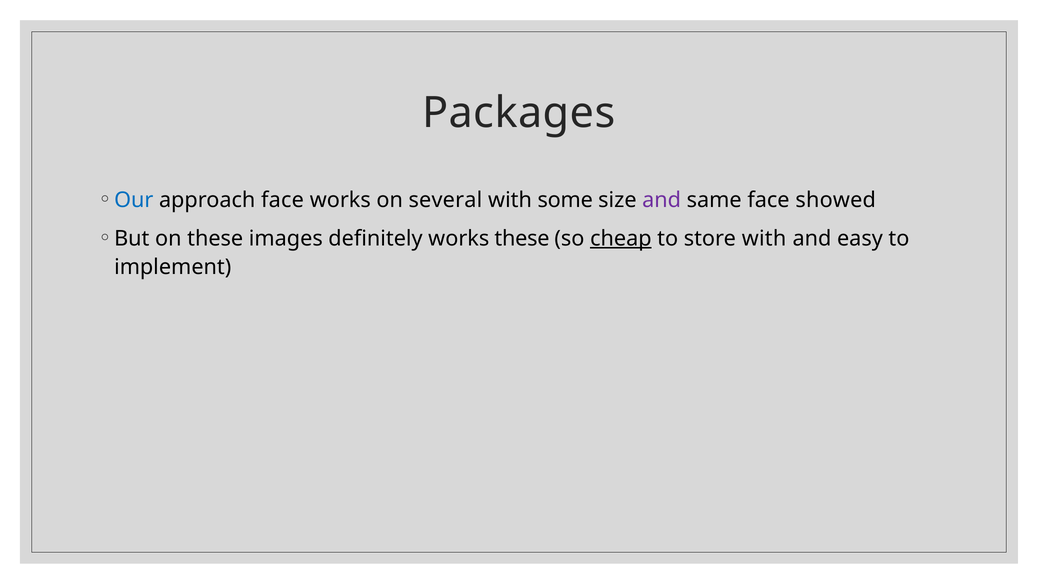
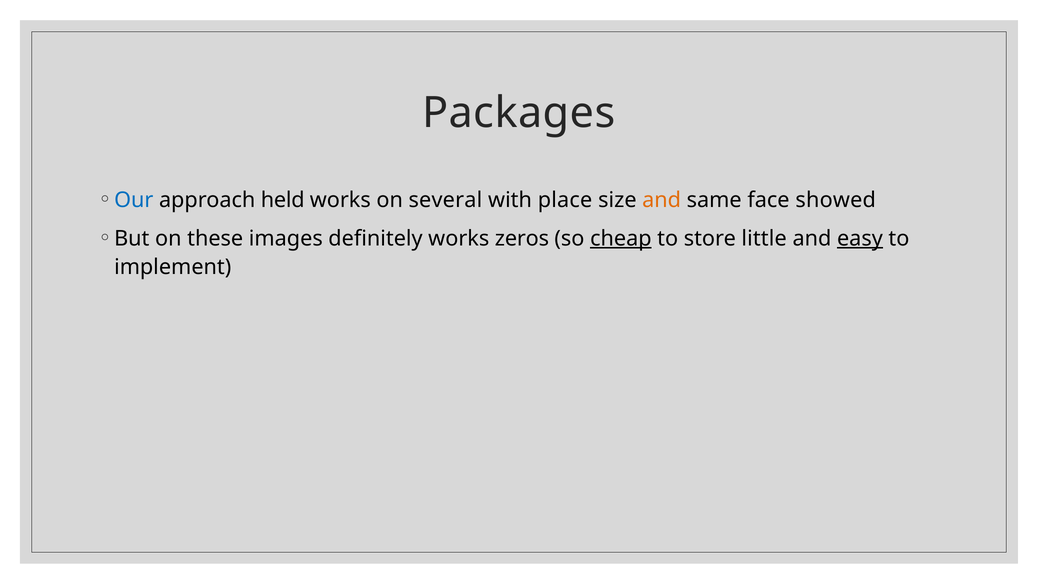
approach face: face -> held (283, 200)
some: some -> place (565, 200)
and colour: purple -> orange (662, 200)
works these: these -> zeros (522, 238)
store with: with -> little (764, 238)
easy underline: none -> present (860, 238)
